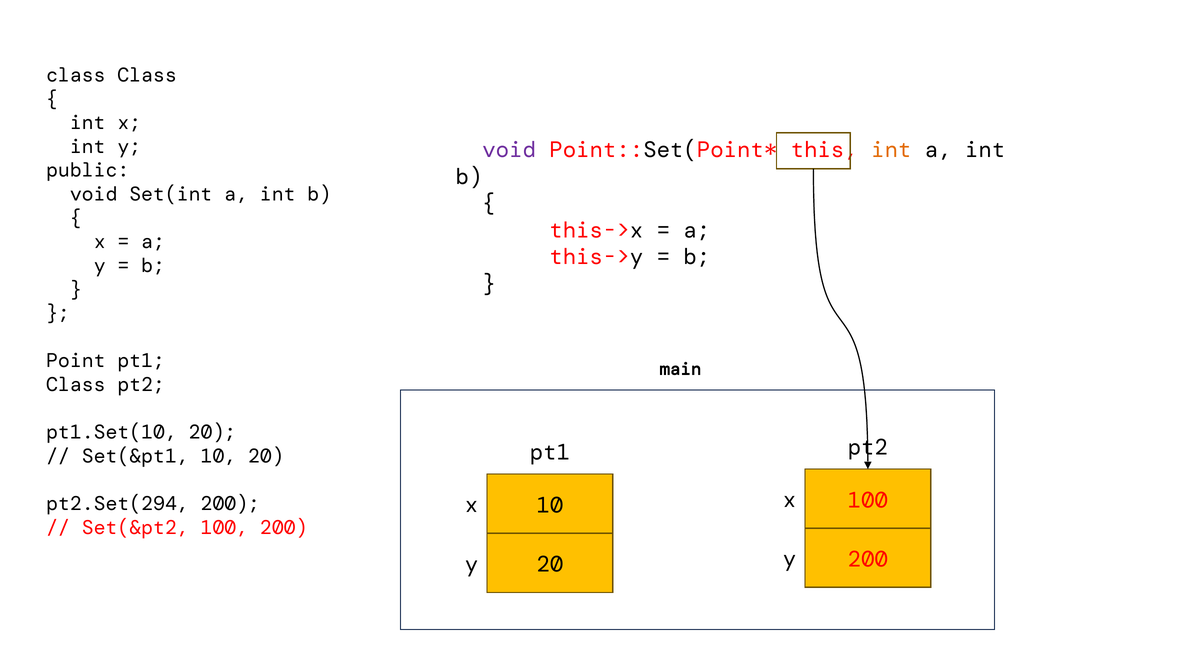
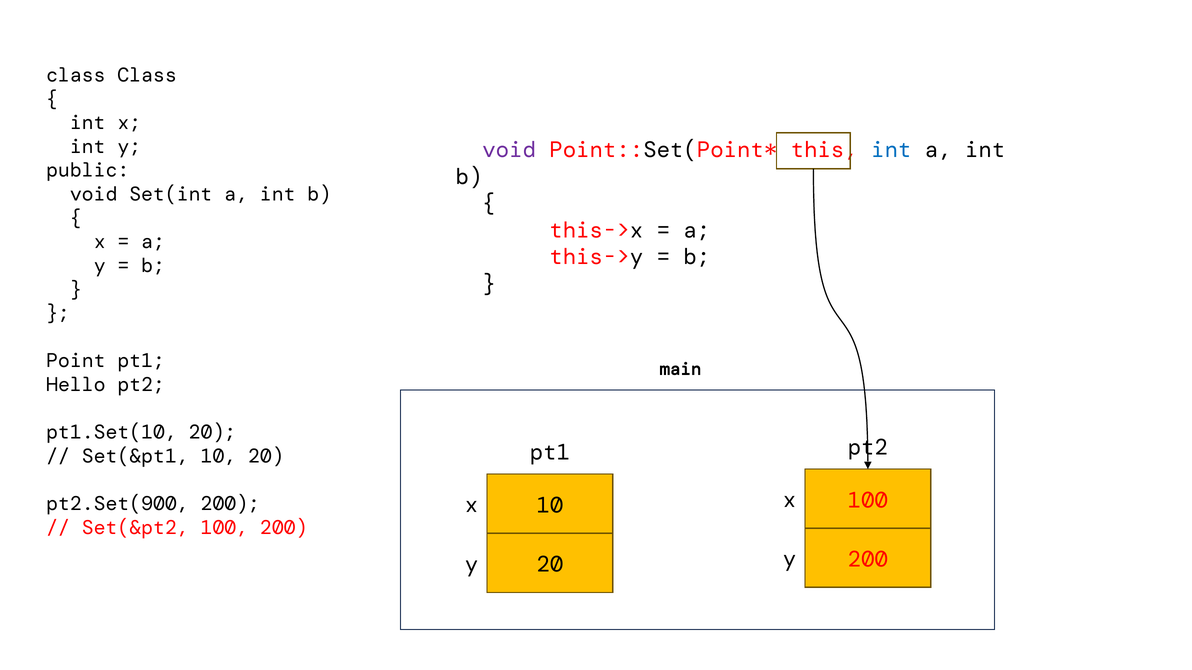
int colour: orange -> blue (891, 150)
Class: Class -> Hello (76, 385)
pt2.Set(294: pt2.Set(294 -> pt2.Set(900 (117, 504)
